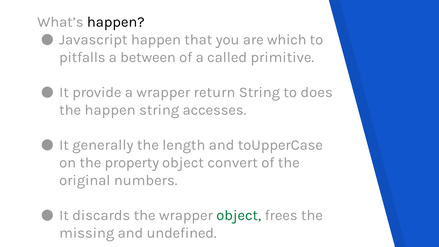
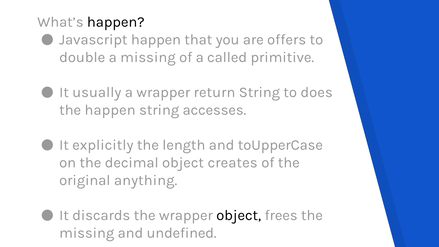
which: which -> offers (287, 40)
pitfalls: pitfalls -> double (82, 57)
a between: between -> missing (148, 57)
provide: provide -> usually (97, 92)
generally: generally -> explicitly (103, 145)
property: property -> decimal (132, 163)
convert: convert -> creates (233, 163)
numbers: numbers -> anything (146, 180)
object colour: green -> black (239, 215)
